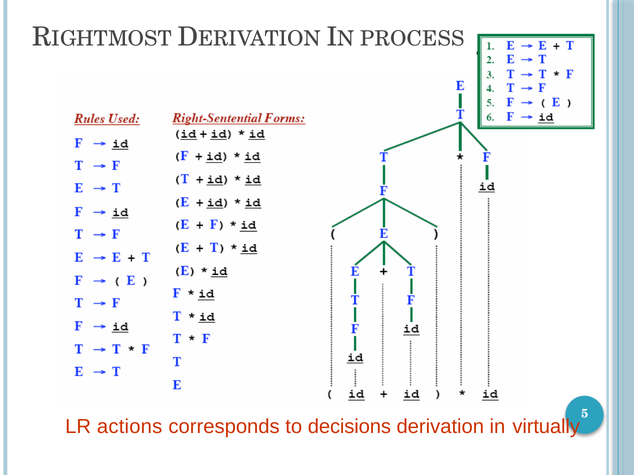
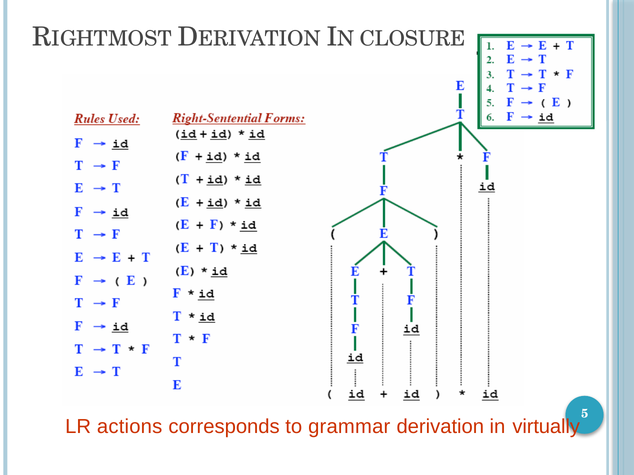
PROCESS: PROCESS -> CLOSURE (413, 39)
decisions: decisions -> grammar (349, 427)
